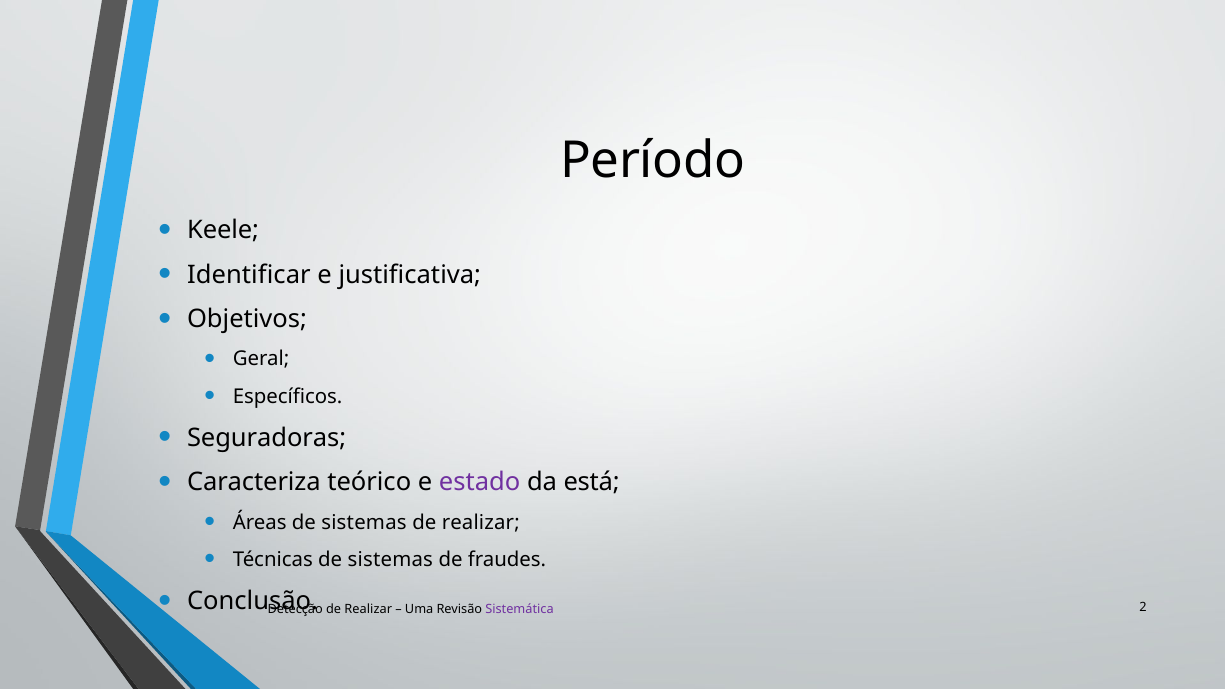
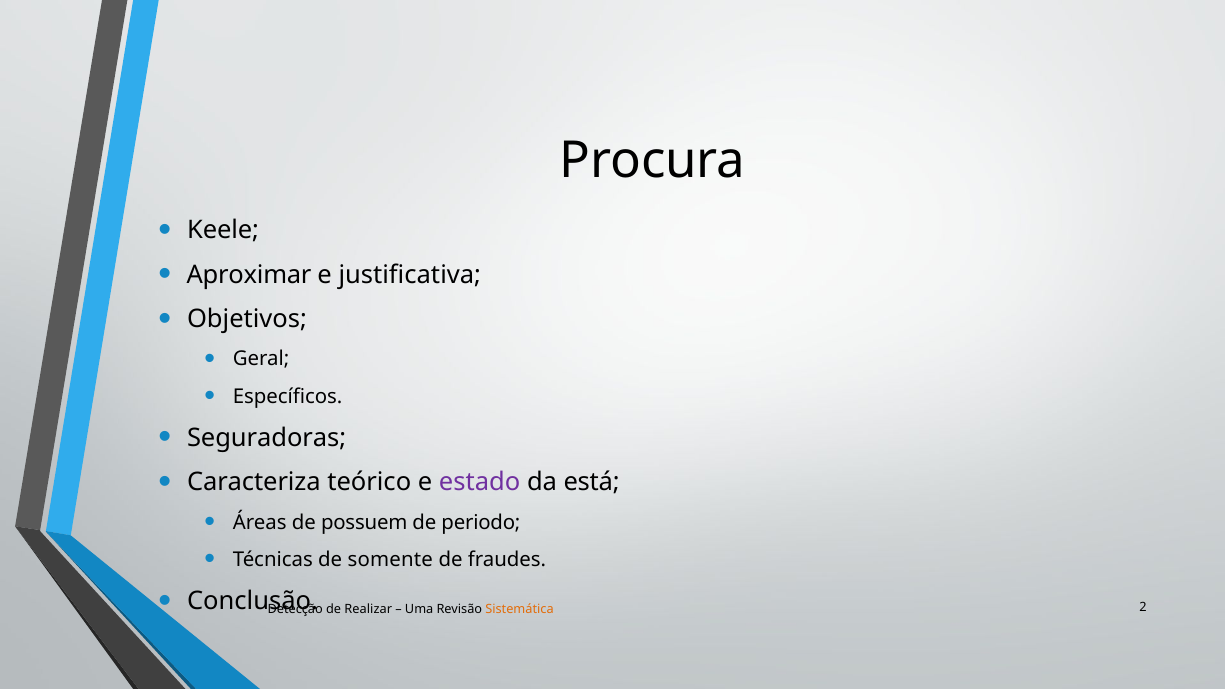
Período: Período -> Procura (653, 161)
Identificar: Identificar -> Aproximar (249, 275)
Áreas de sistemas: sistemas -> possuem (364, 523)
realizar: realizar -> periodo (481, 523)
Técnicas de sistemas: sistemas -> somente (390, 560)
Sistemática colour: purple -> orange (520, 609)
